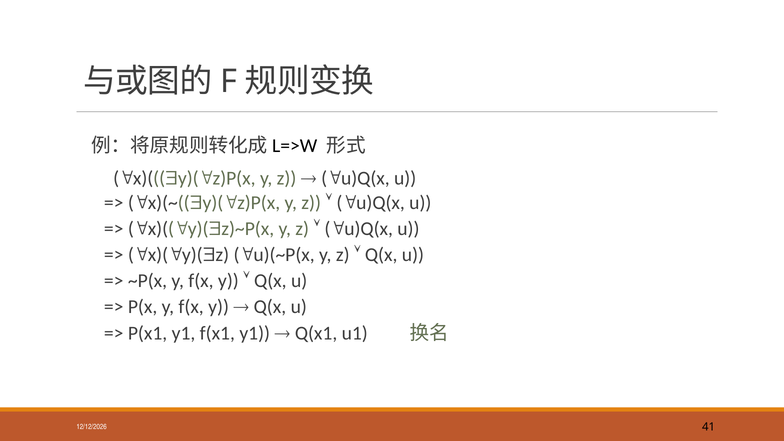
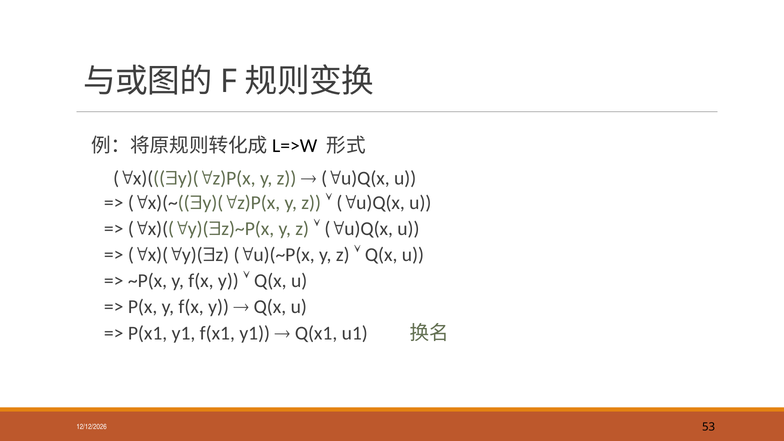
41: 41 -> 53 (709, 427)
